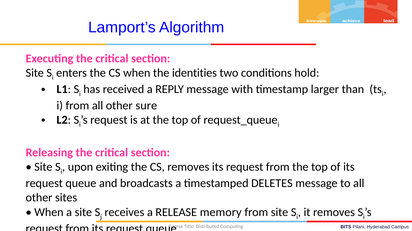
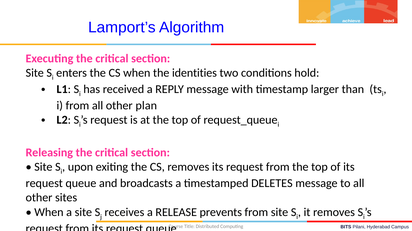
sure: sure -> plan (146, 106)
memory: memory -> prevents (221, 213)
